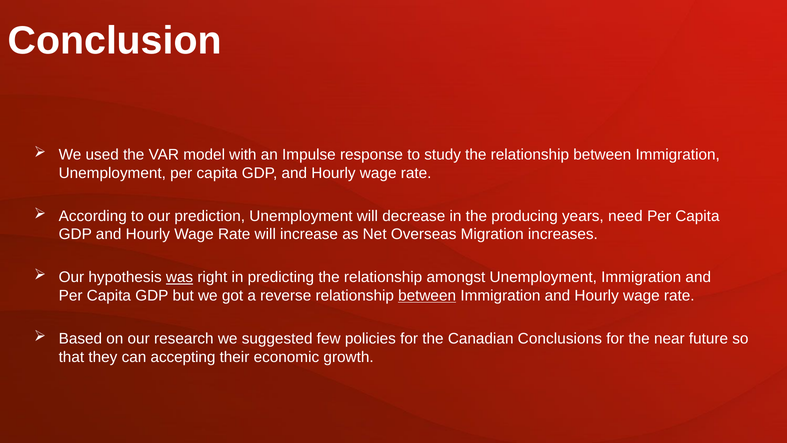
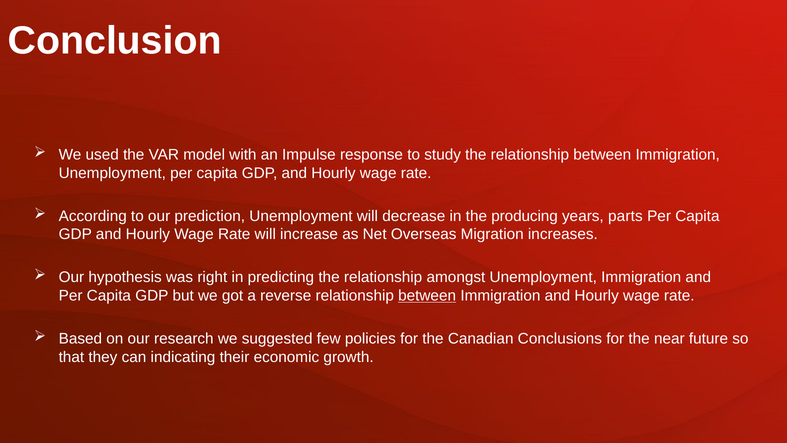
need: need -> parts (625, 216)
was underline: present -> none (180, 277)
accepting: accepting -> indicating (183, 357)
